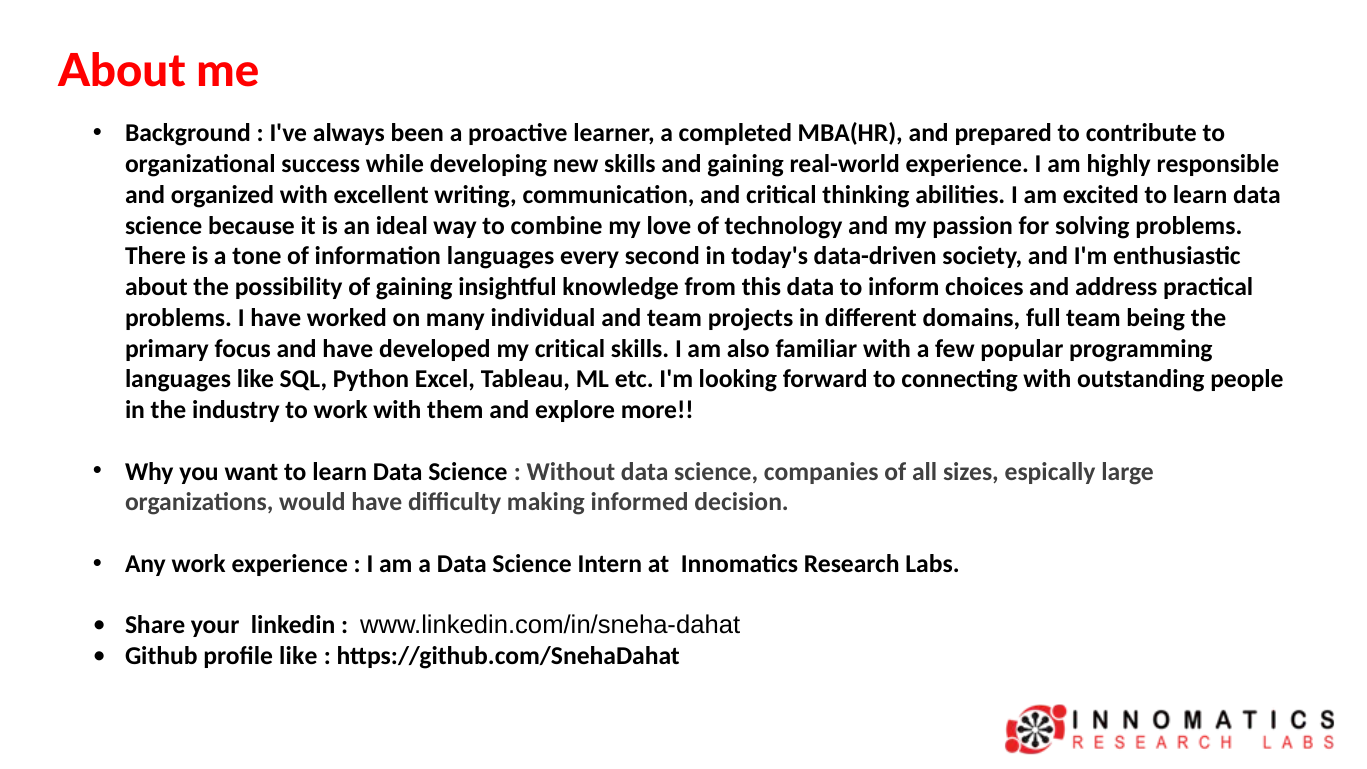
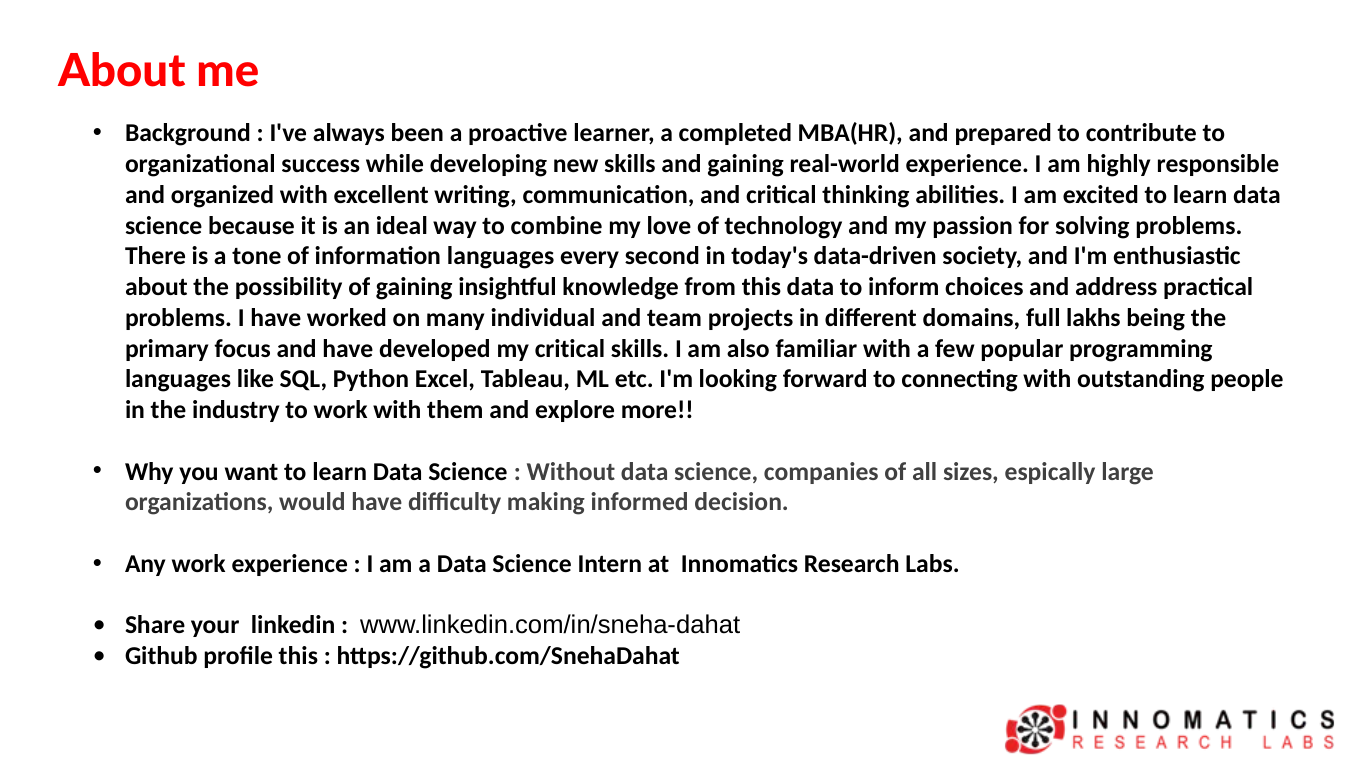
full team: team -> lakhs (1093, 318)
profile like: like -> this (298, 656)
